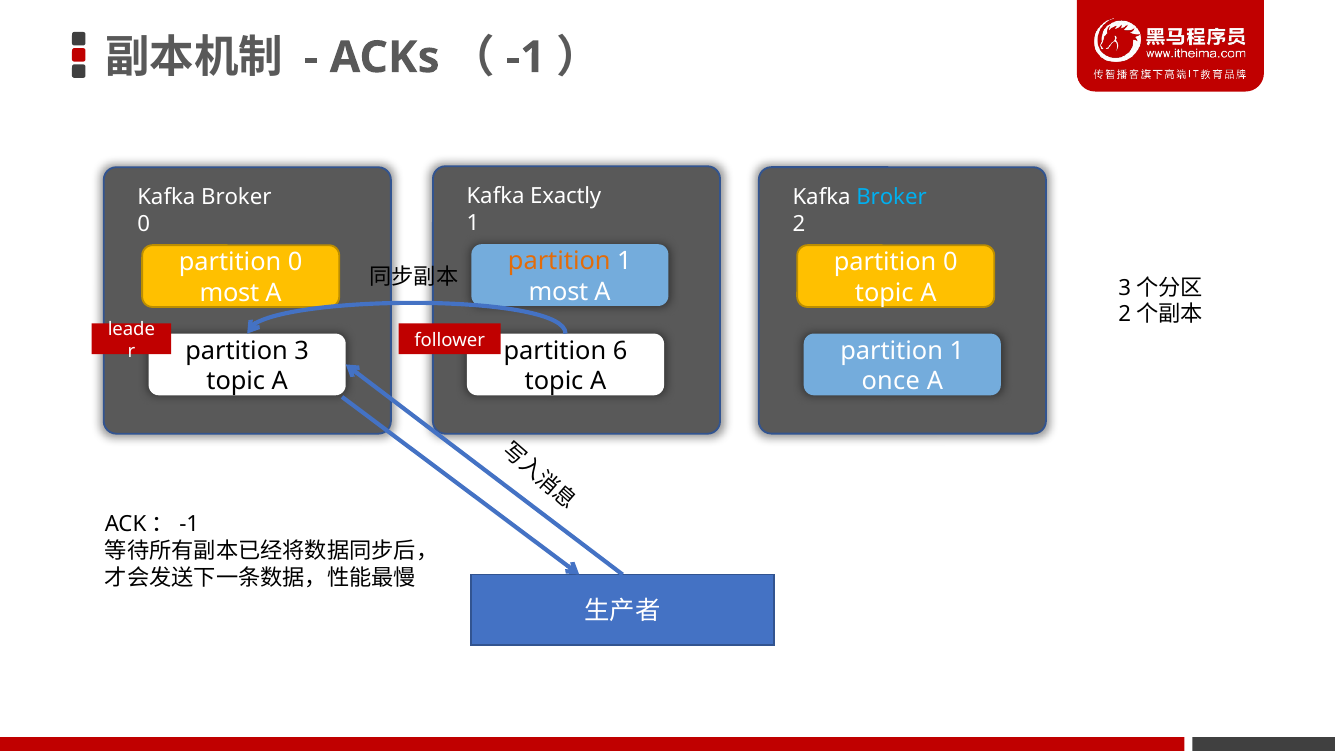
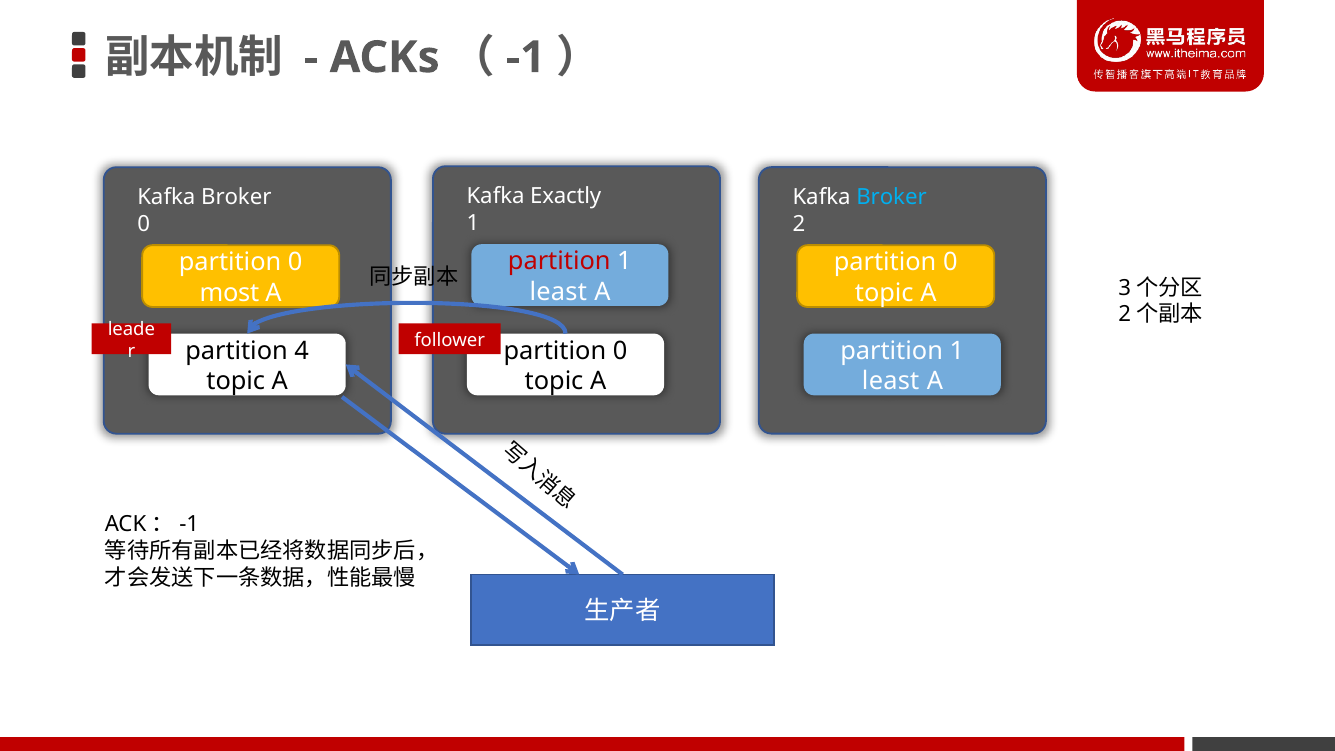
partition colour: orange -> red (559, 262)
most: most -> least (558, 292)
3: 3 -> 4 (302, 351)
6: 6 -> 0 (620, 351)
once: once -> least (891, 381)
